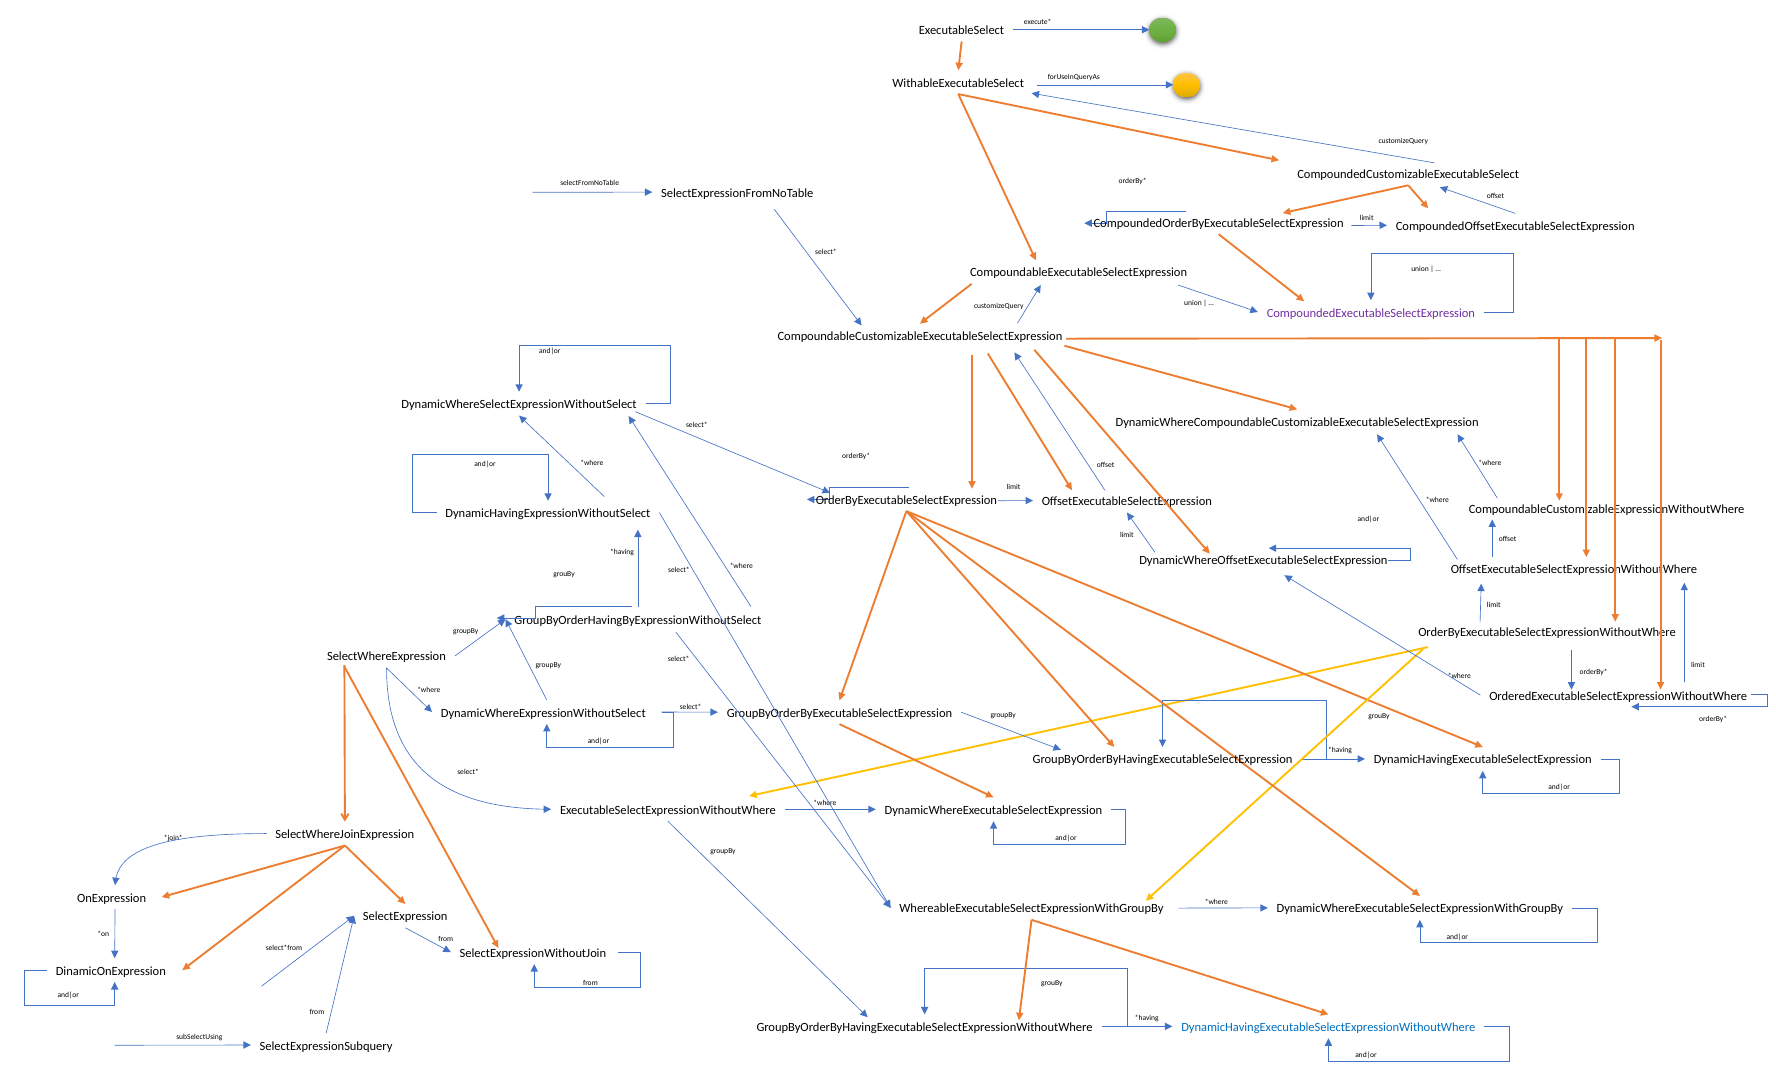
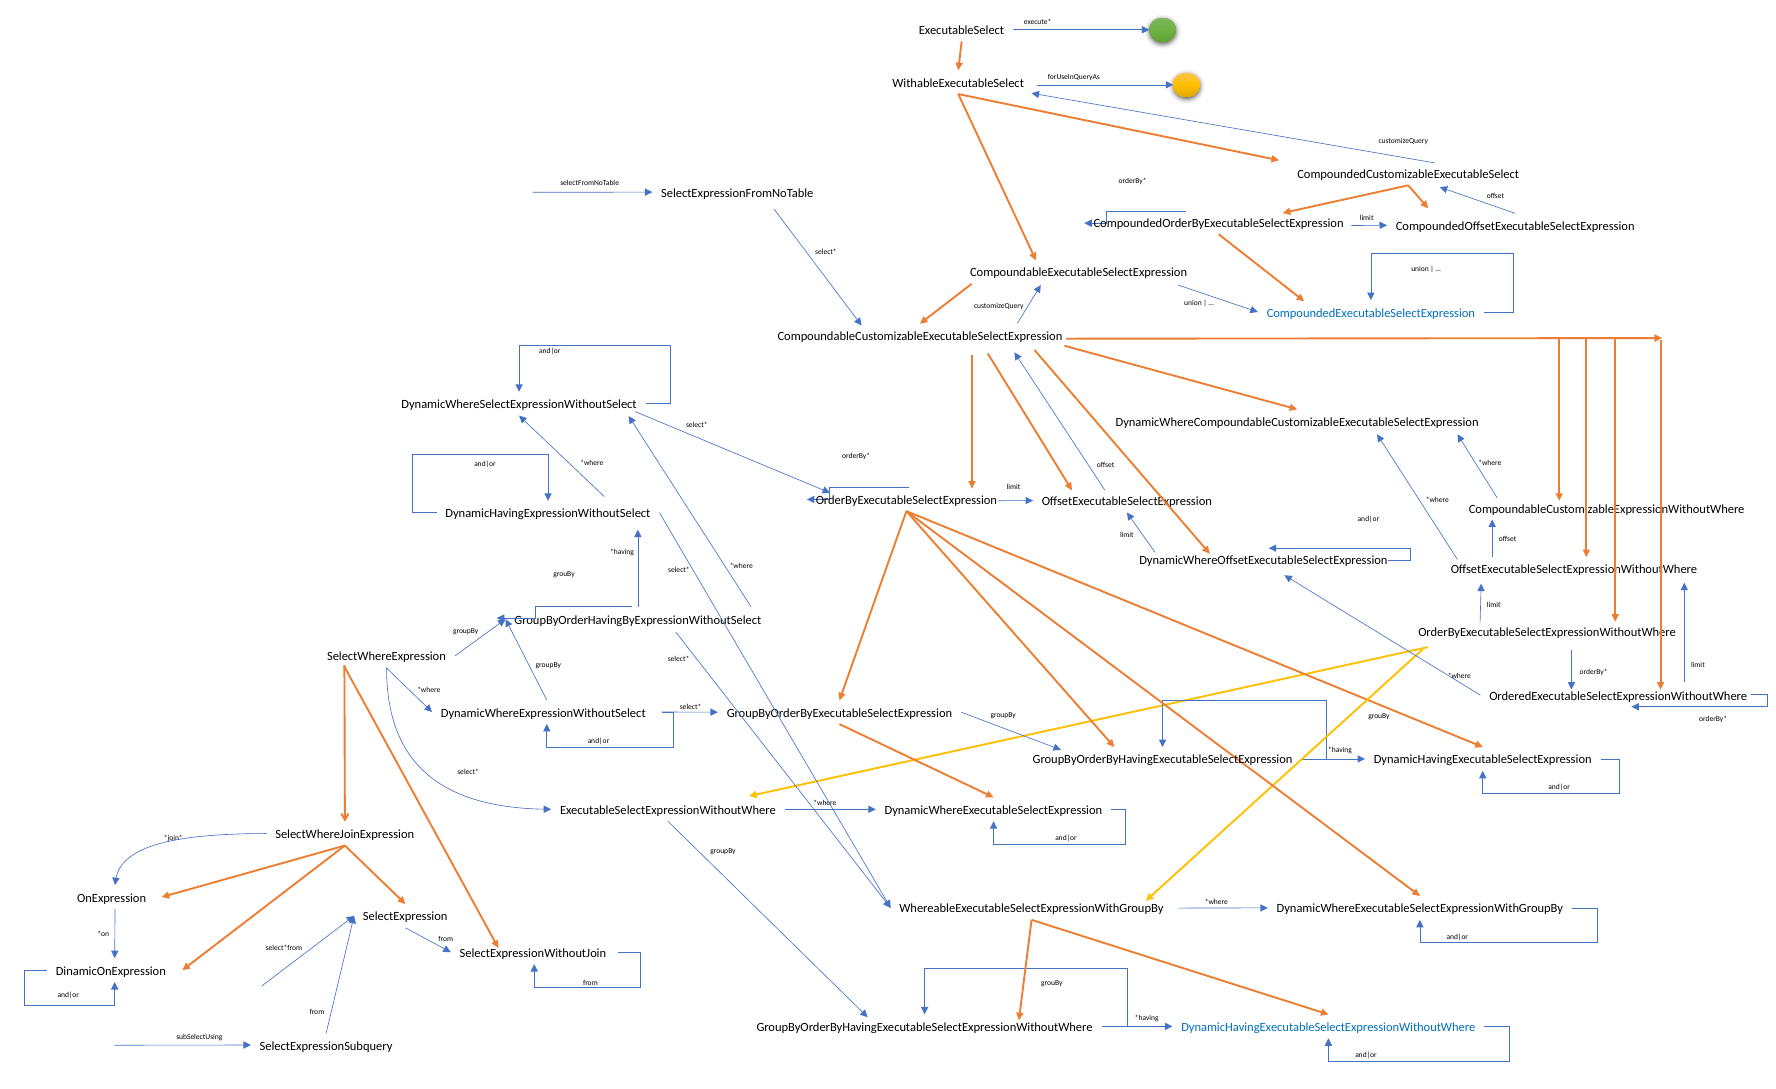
CompoundedExecutableSelectExpression colour: purple -> blue (1371, 313)
